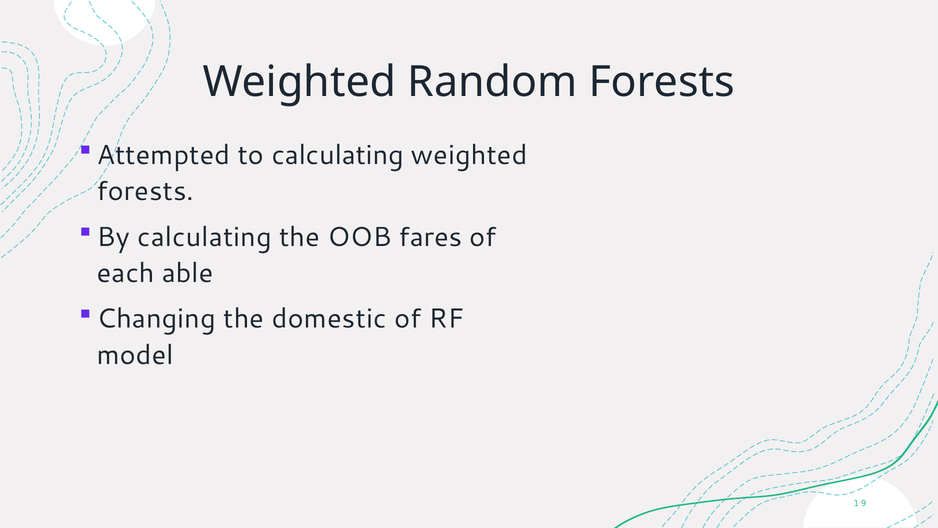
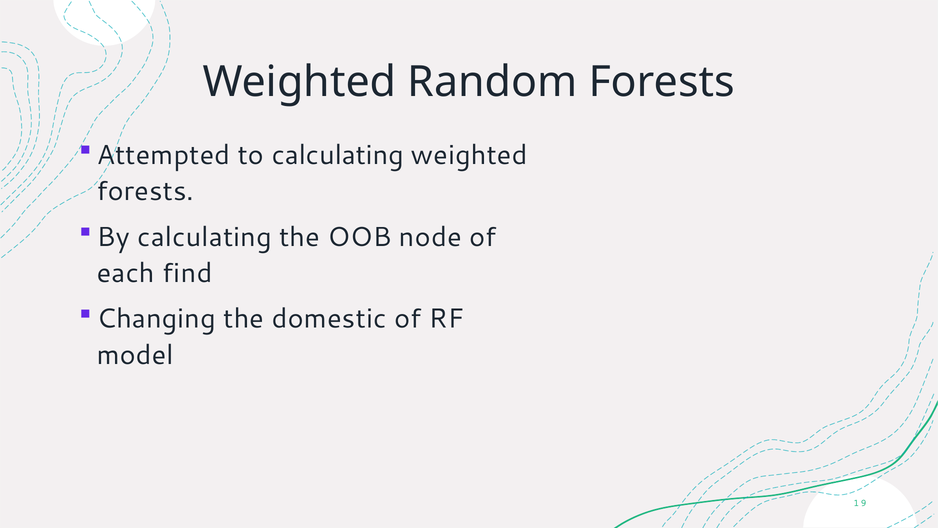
fares: fares -> node (430, 237)
able: able -> find (187, 273)
